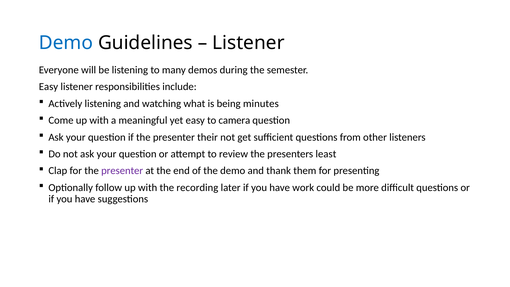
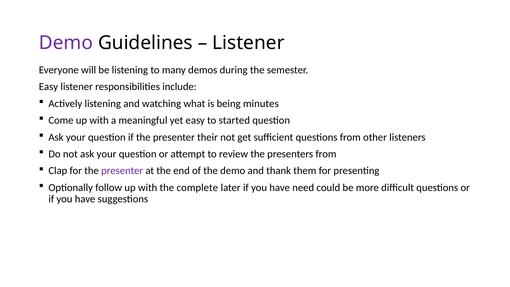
Demo colour: blue -> purple (66, 43)
camera: camera -> started (234, 120)
presenters least: least -> from (326, 154)
recording: recording -> complete (197, 188)
work: work -> need (303, 188)
